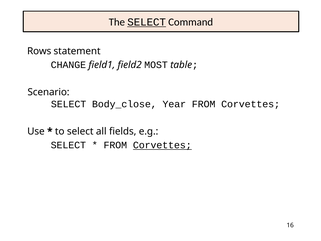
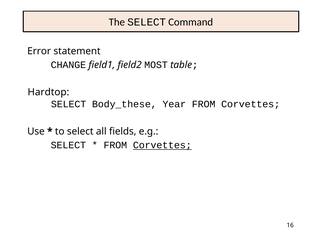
SELECT underline: present -> none (147, 22)
Rows: Rows -> Error (39, 51)
Scenario: Scenario -> Hardtop (48, 92)
Body_close: Body_close -> Body_these (124, 104)
